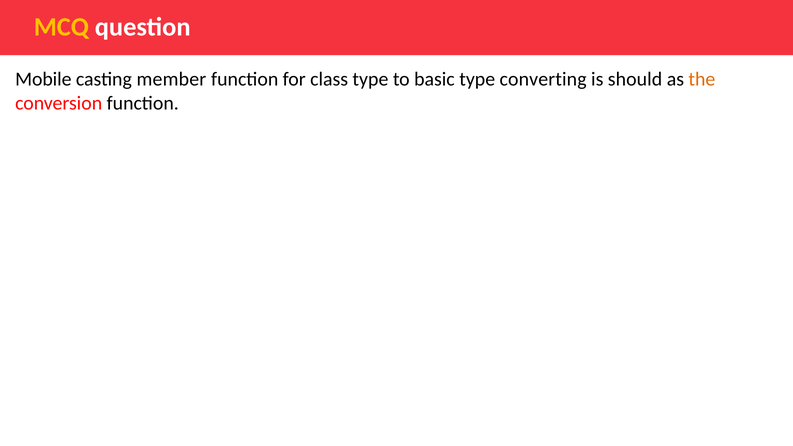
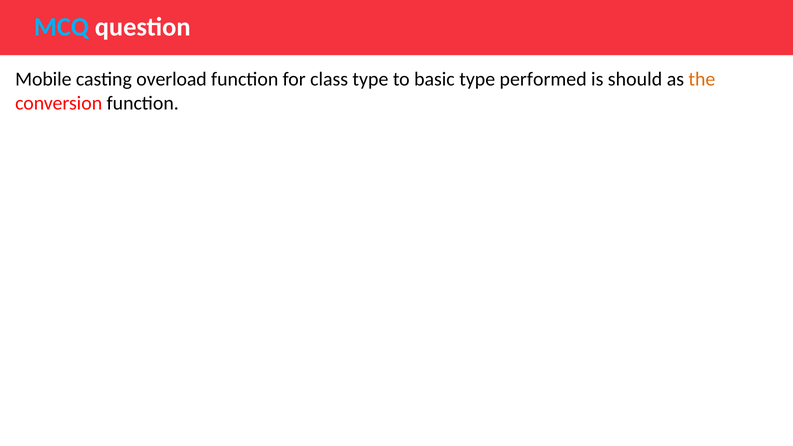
MCQ colour: yellow -> light blue (61, 27)
member: member -> overload (172, 79)
converting: converting -> performed (543, 79)
